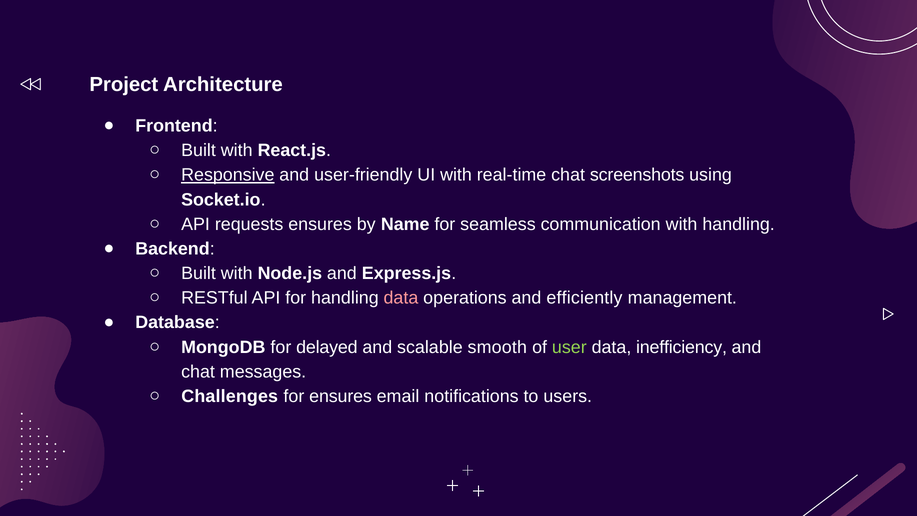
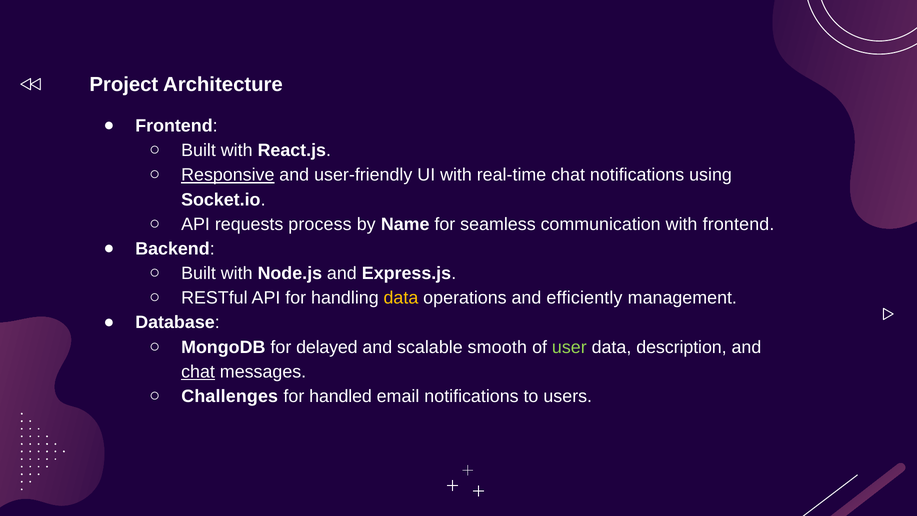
chat screenshots: screenshots -> notifications (637, 175)
requests ensures: ensures -> process (320, 224)
with handling: handling -> frontend (739, 224)
data colour: pink -> yellow (401, 298)
inefficiency: inefficiency -> description (681, 347)
chat underline: none -> present (198, 372)
for ensures: ensures -> handled (341, 396)
